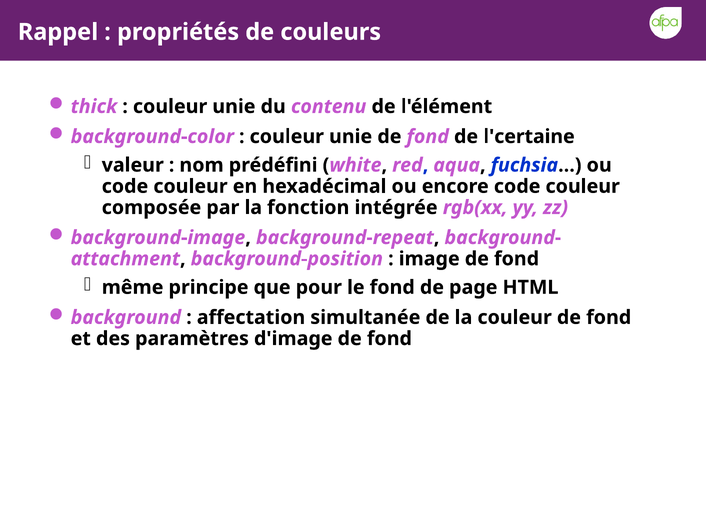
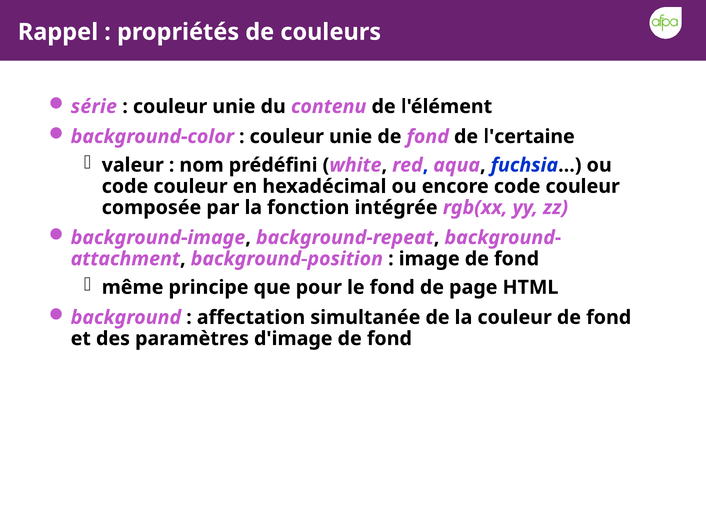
thick: thick -> série (94, 106)
